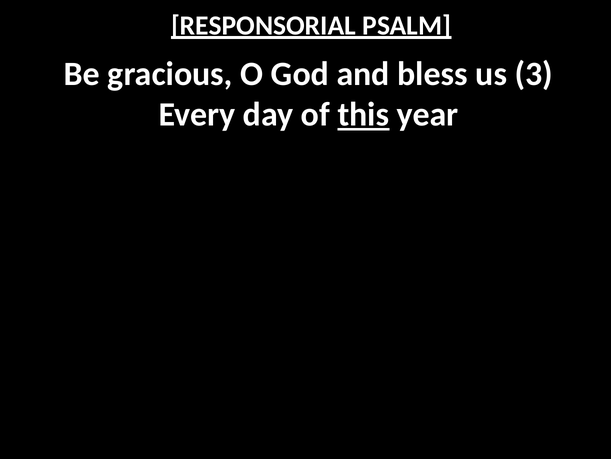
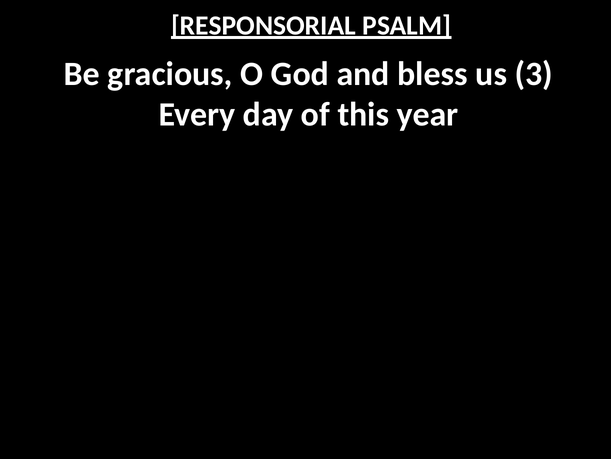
this underline: present -> none (363, 114)
